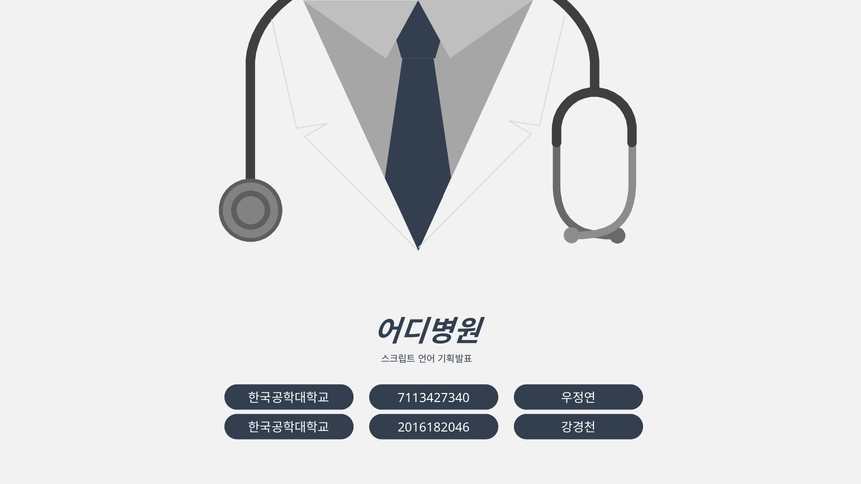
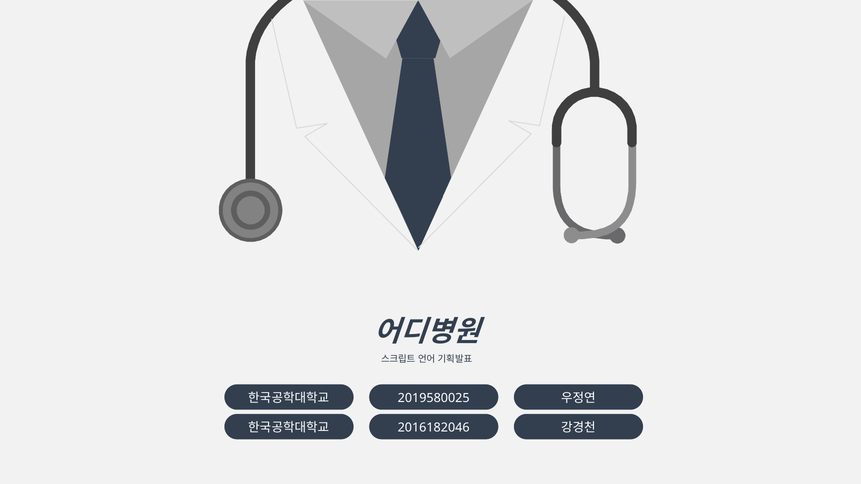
7113427340: 7113427340 -> 2019580025 (434, 398)
